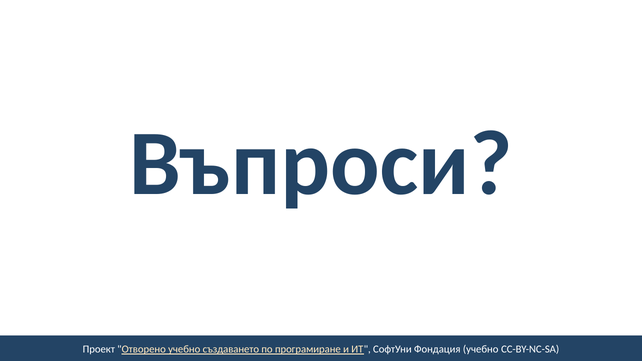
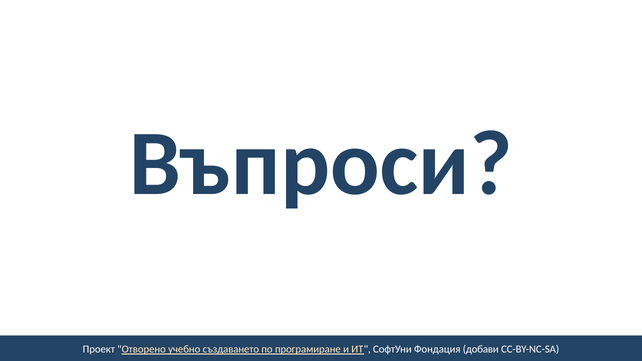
Фондация учебно: учебно -> добави (481, 349)
